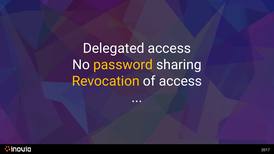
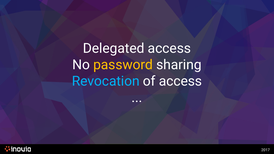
Revocation colour: yellow -> light blue (106, 81)
